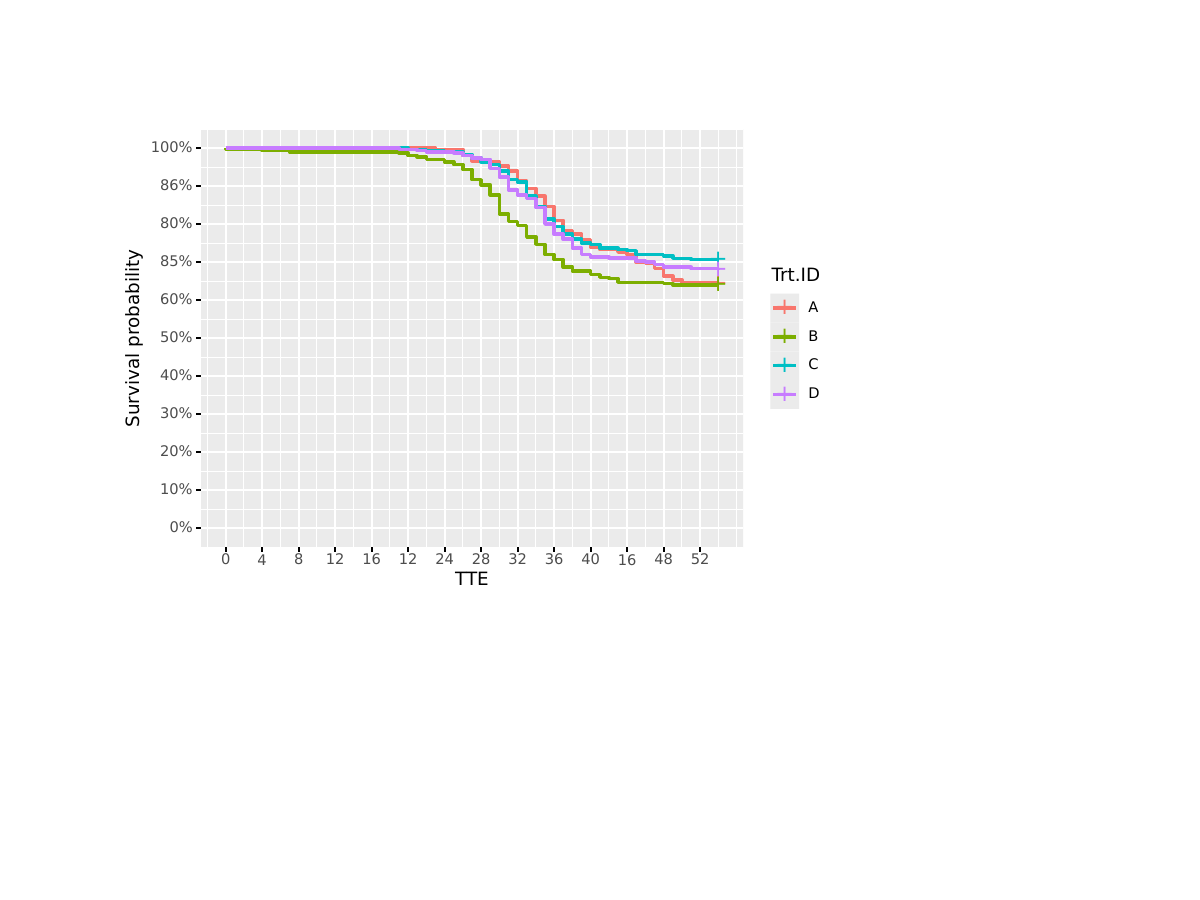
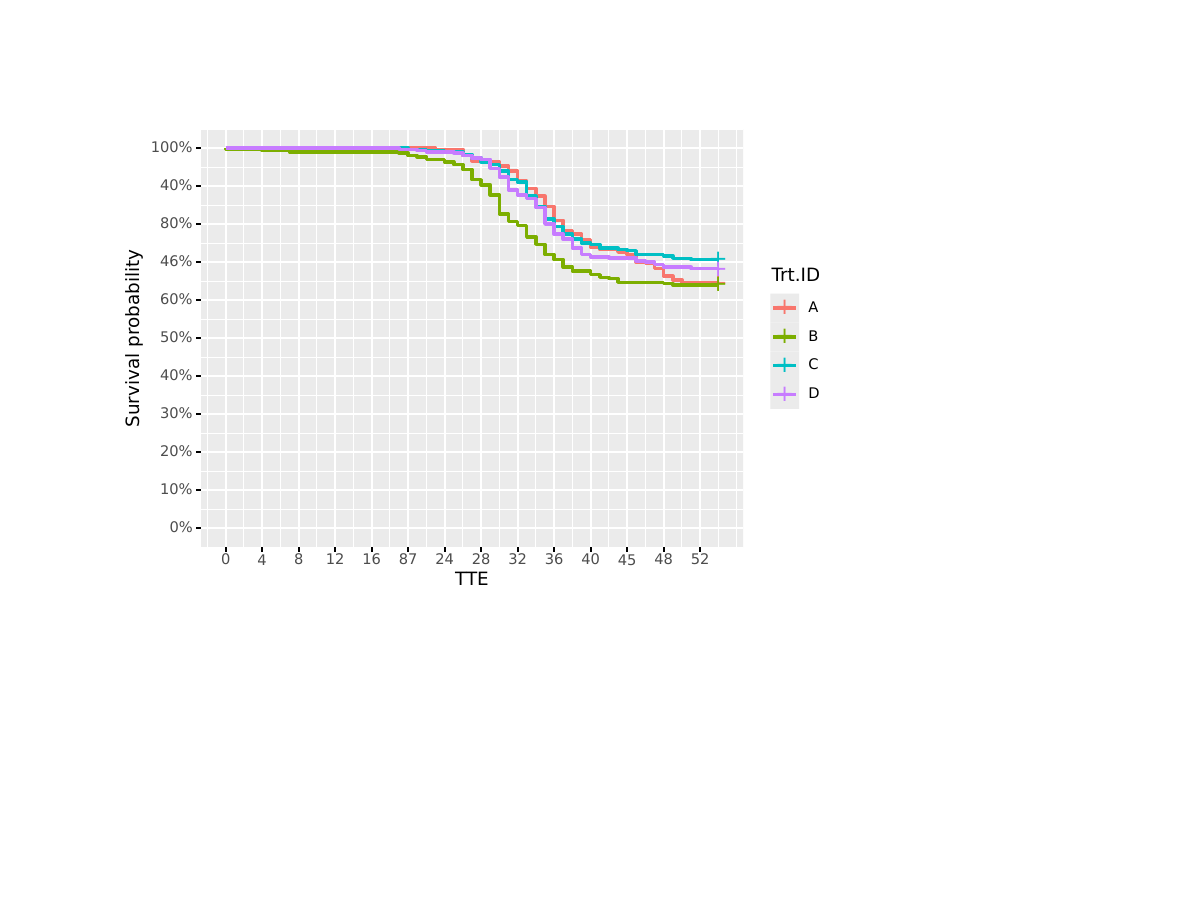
86%: 86% -> 40% (176, 185)
85%: 85% -> 46% (176, 261)
16 12: 12 -> 87 (408, 560)
40 16: 16 -> 45 (627, 560)
